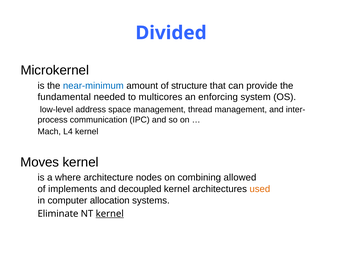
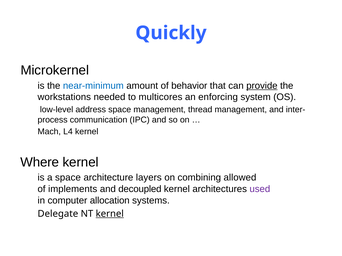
Divided: Divided -> Quickly (171, 33)
structure: structure -> behavior (189, 86)
provide underline: none -> present (262, 86)
fundamental: fundamental -> workstations (64, 97)
Moves: Moves -> Where (40, 163)
a where: where -> space (68, 178)
nodes: nodes -> layers (149, 178)
used colour: orange -> purple (260, 189)
Eliminate: Eliminate -> Delegate (58, 214)
